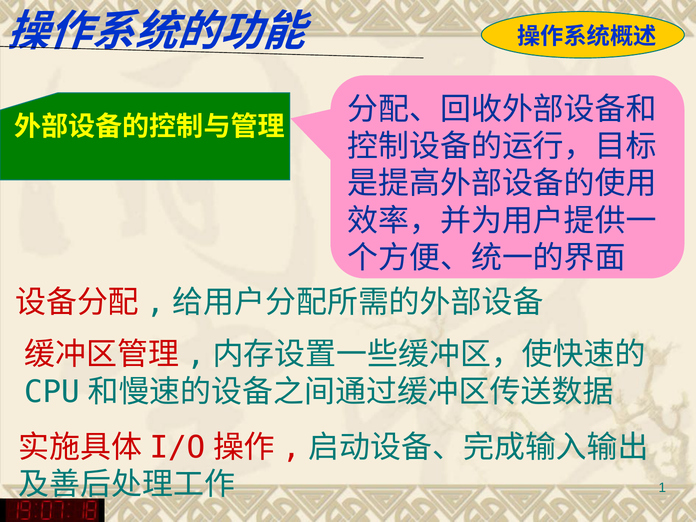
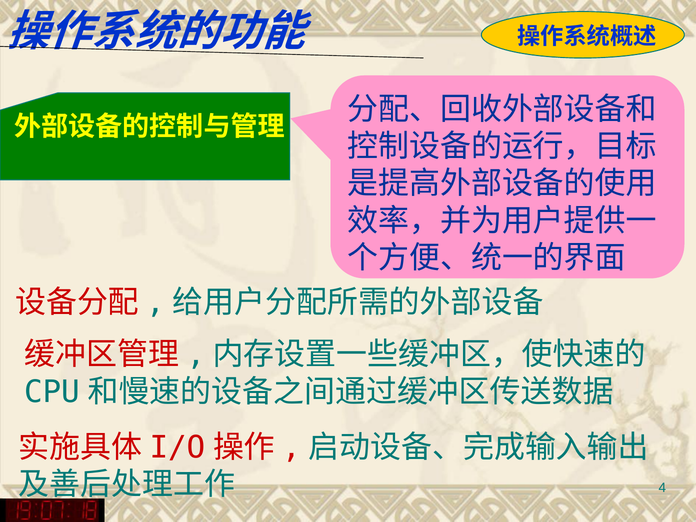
1: 1 -> 4 (662, 488)
